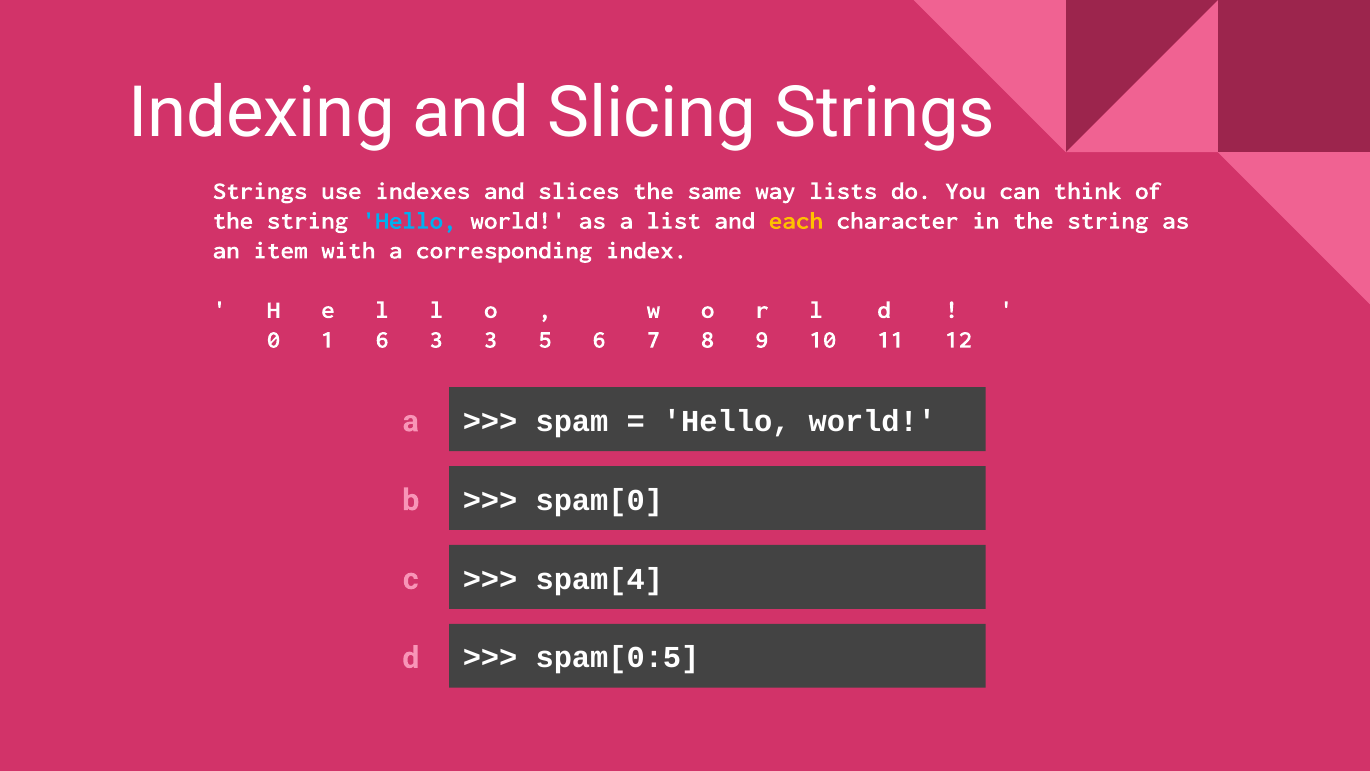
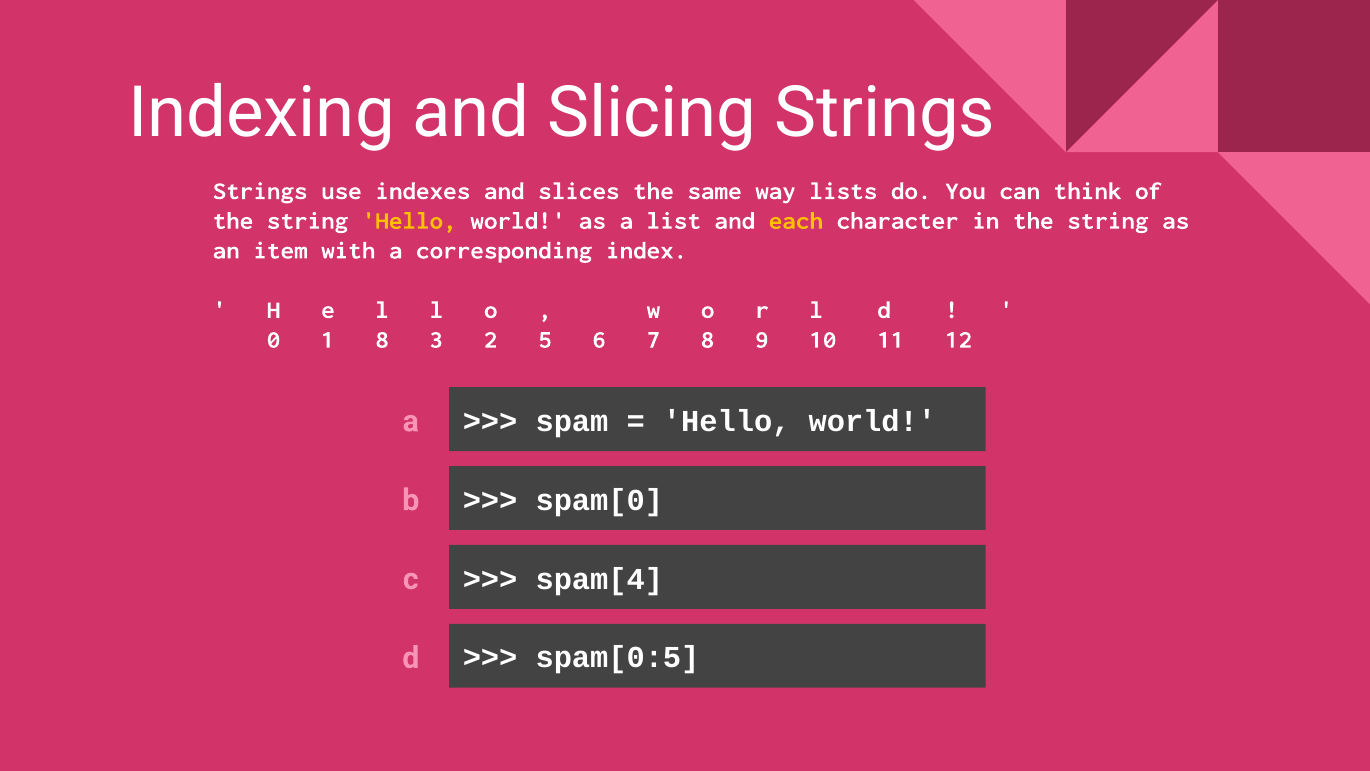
Hello colour: light blue -> yellow (409, 220)
1 6: 6 -> 8 (382, 339)
3 3: 3 -> 2 (491, 339)
